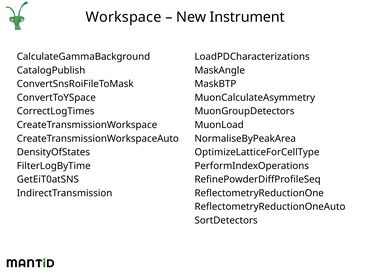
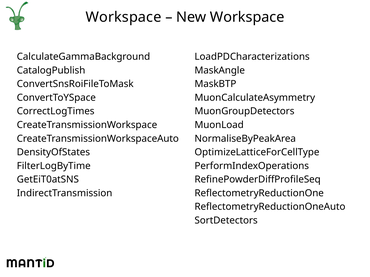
New Instrument: Instrument -> Workspace (247, 17)
